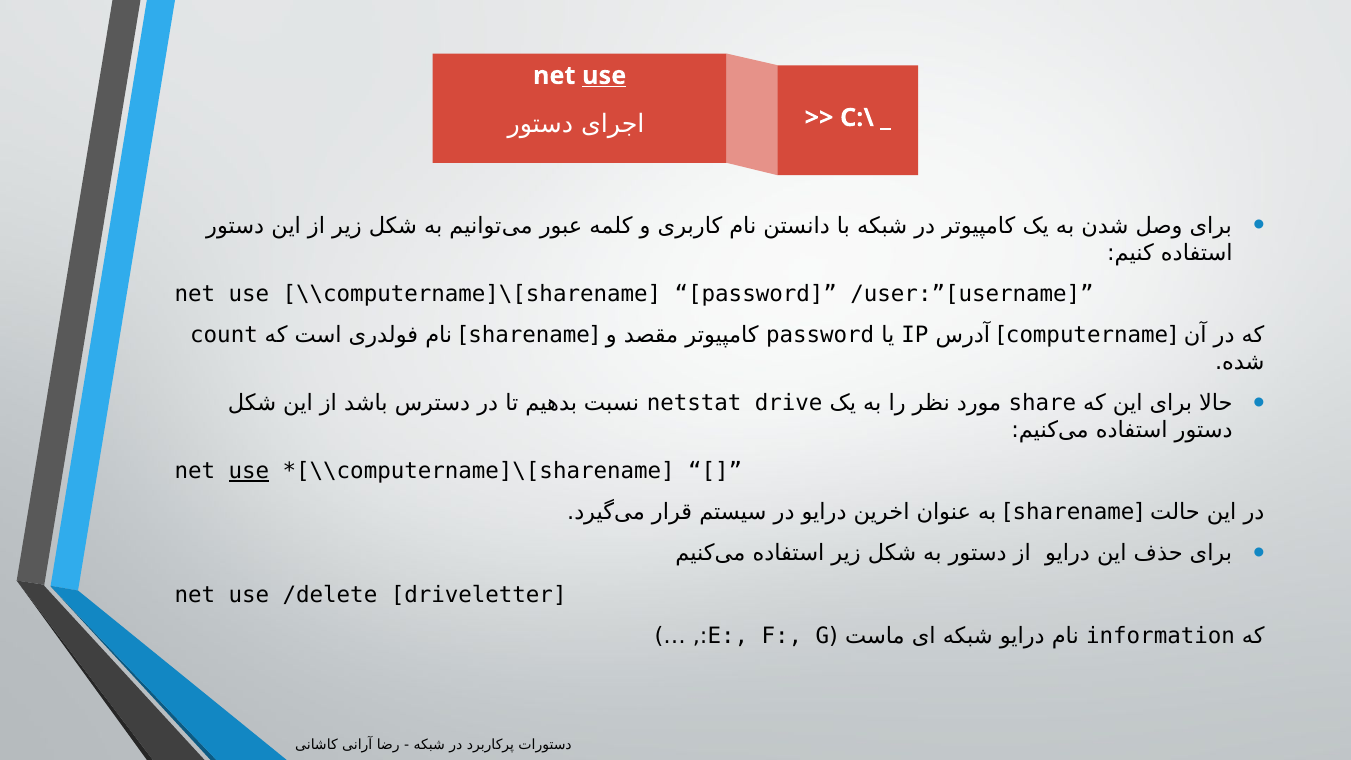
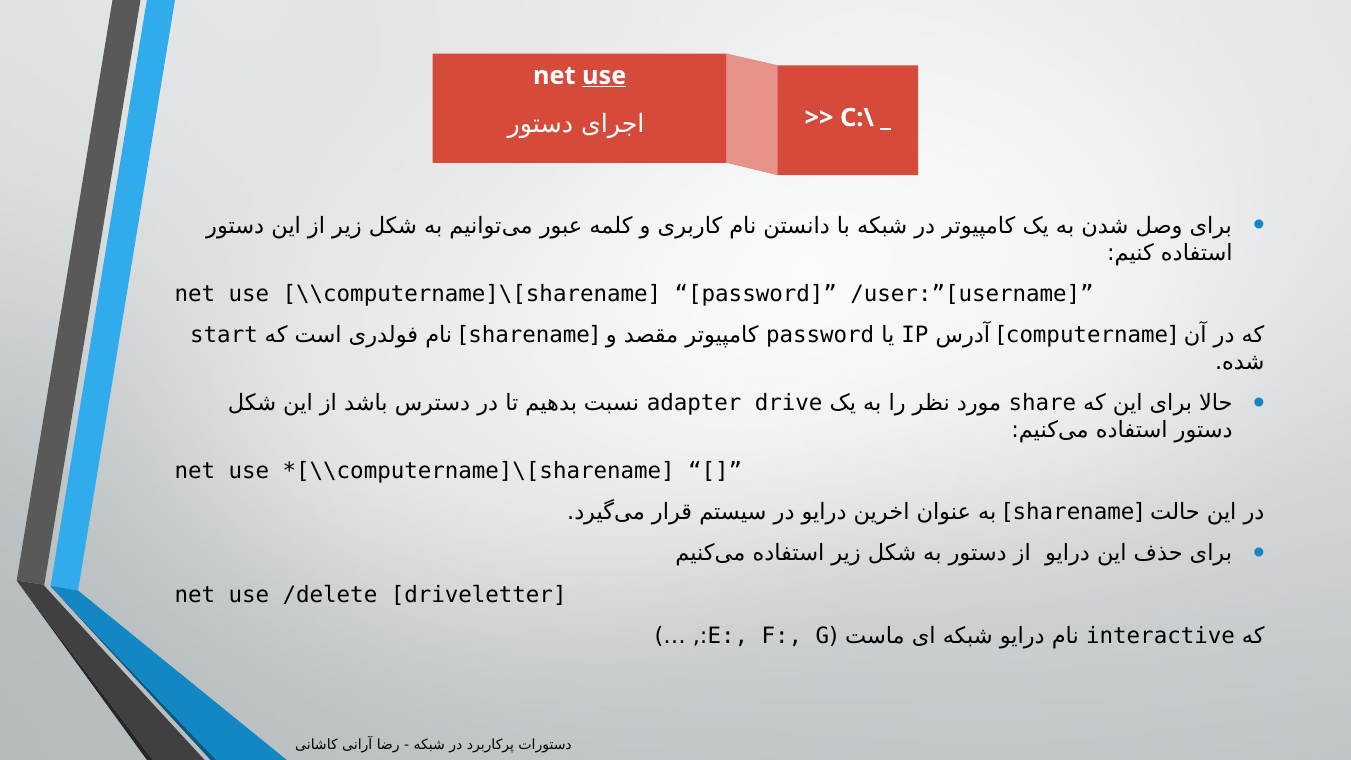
count: count -> start (224, 335)
netstat: netstat -> adapter (694, 403)
use underline: present -> none (249, 471)
information: information -> interactive (1161, 636)
